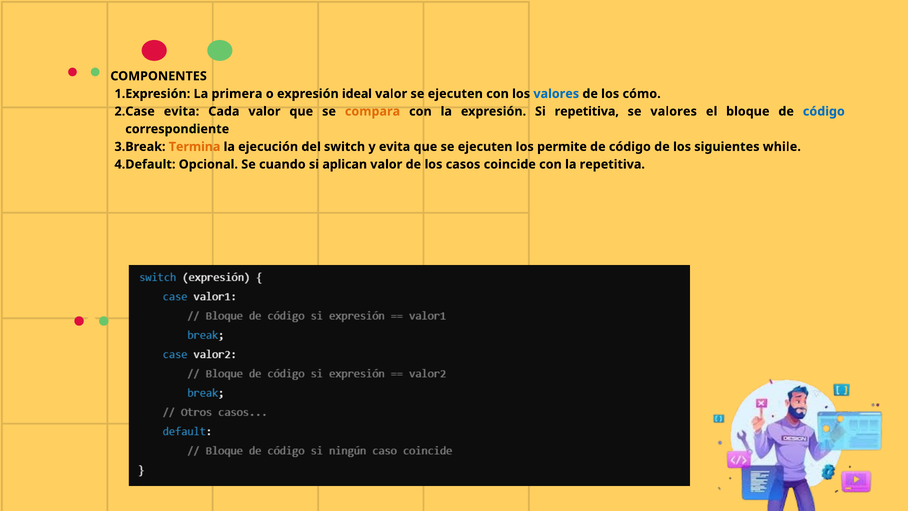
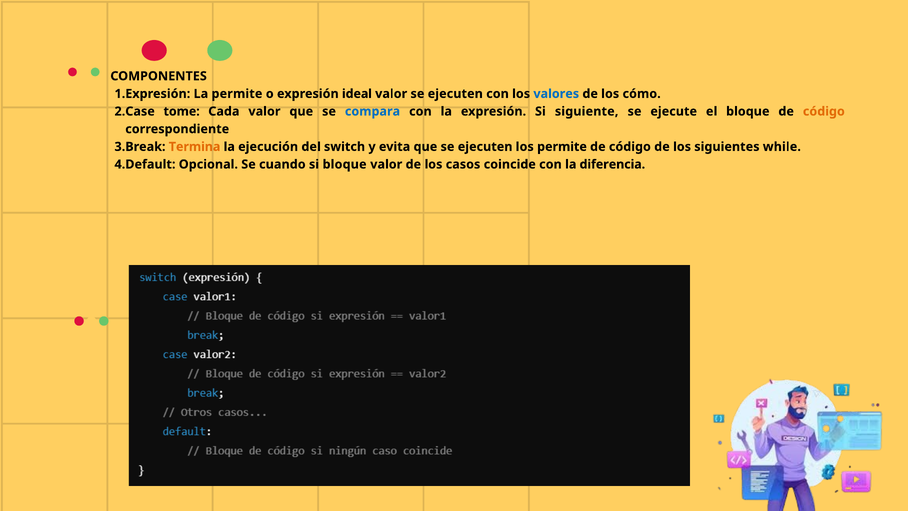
La primera: primera -> permite (237, 94)
evita: evita -> tome (182, 111)
compara colour: orange -> blue (373, 111)
Si repetitiva: repetitiva -> siguiente (587, 111)
se valores: valores -> ejecute (674, 111)
código colour: blue -> orange (824, 111)
si aplican: aplican -> bloque (345, 164)
la repetitiva: repetitiva -> diferencia (612, 164)
